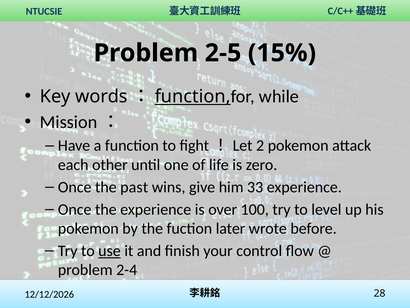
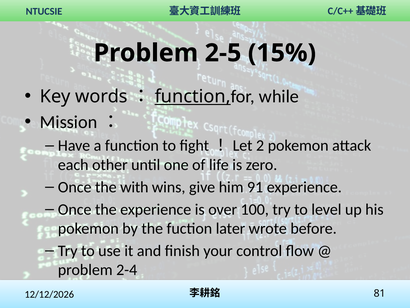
past: past -> with (134, 187)
33: 33 -> 91 (255, 187)
use underline: present -> none (109, 251)
28: 28 -> 81 (380, 293)
